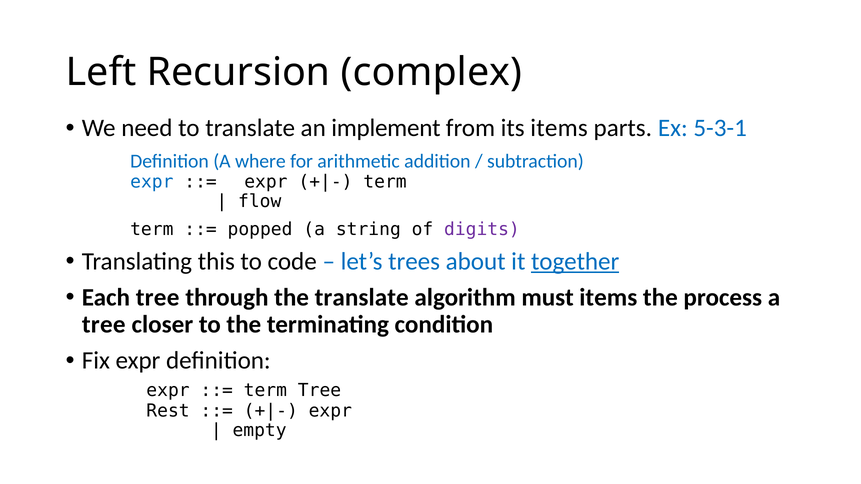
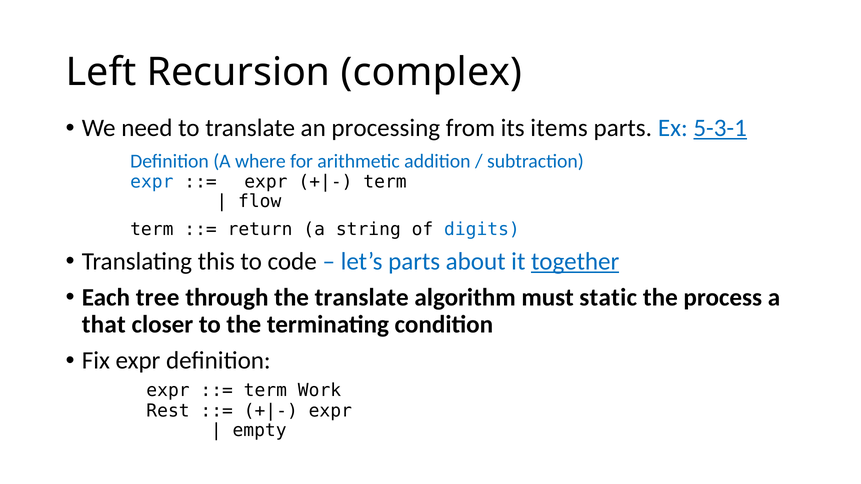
implement: implement -> processing (386, 128)
5-3-1 underline: none -> present (720, 128)
popped: popped -> return (260, 230)
digits colour: purple -> blue (482, 230)
let’s trees: trees -> parts (414, 262)
must items: items -> static (608, 298)
tree: tree -> that (104, 325)
term Tree: Tree -> Work (320, 390)
